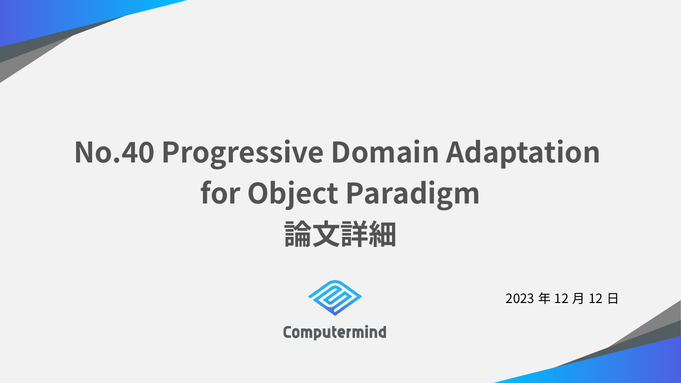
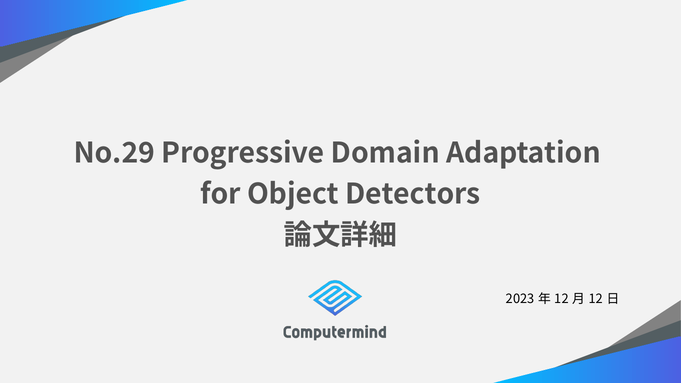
No.40: No.40 -> No.29 (114, 153)
Paradigm: Paradigm -> Detectors (413, 194)
